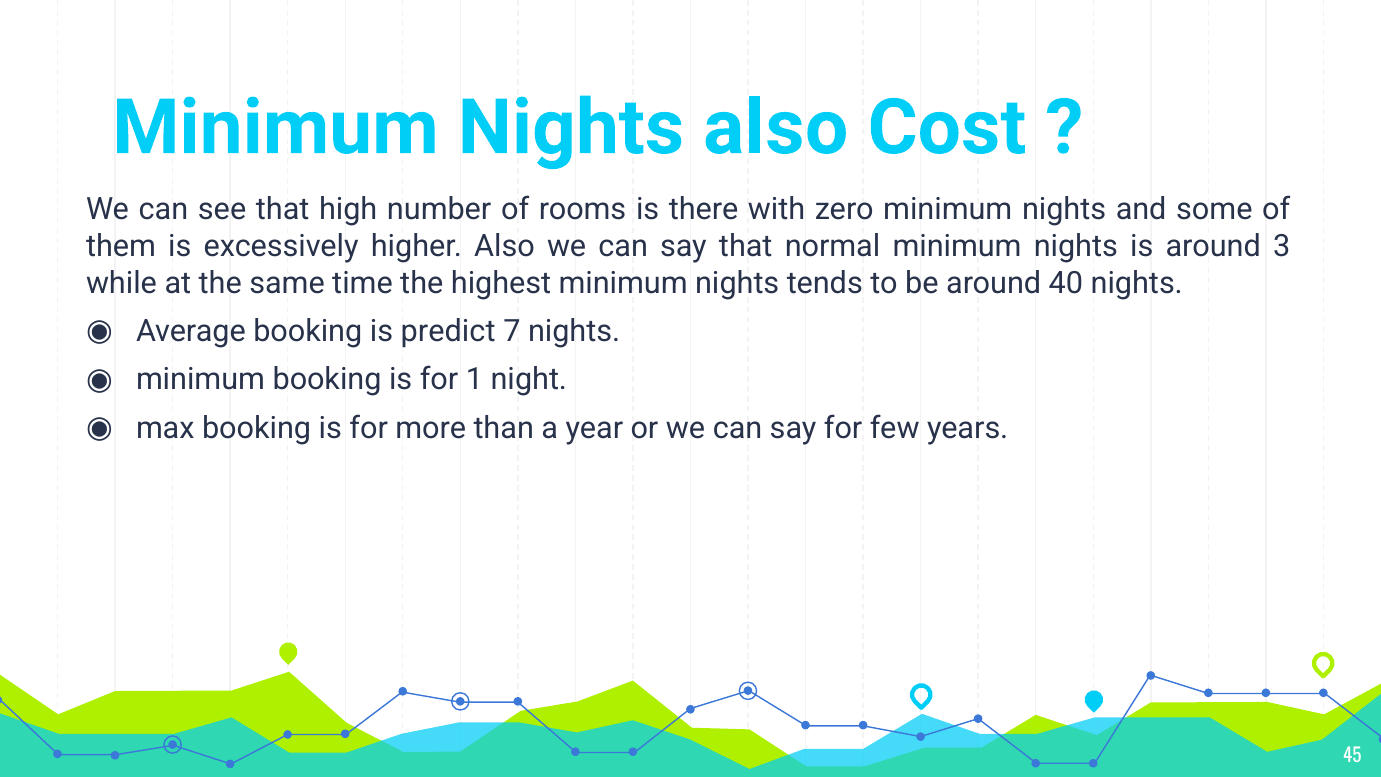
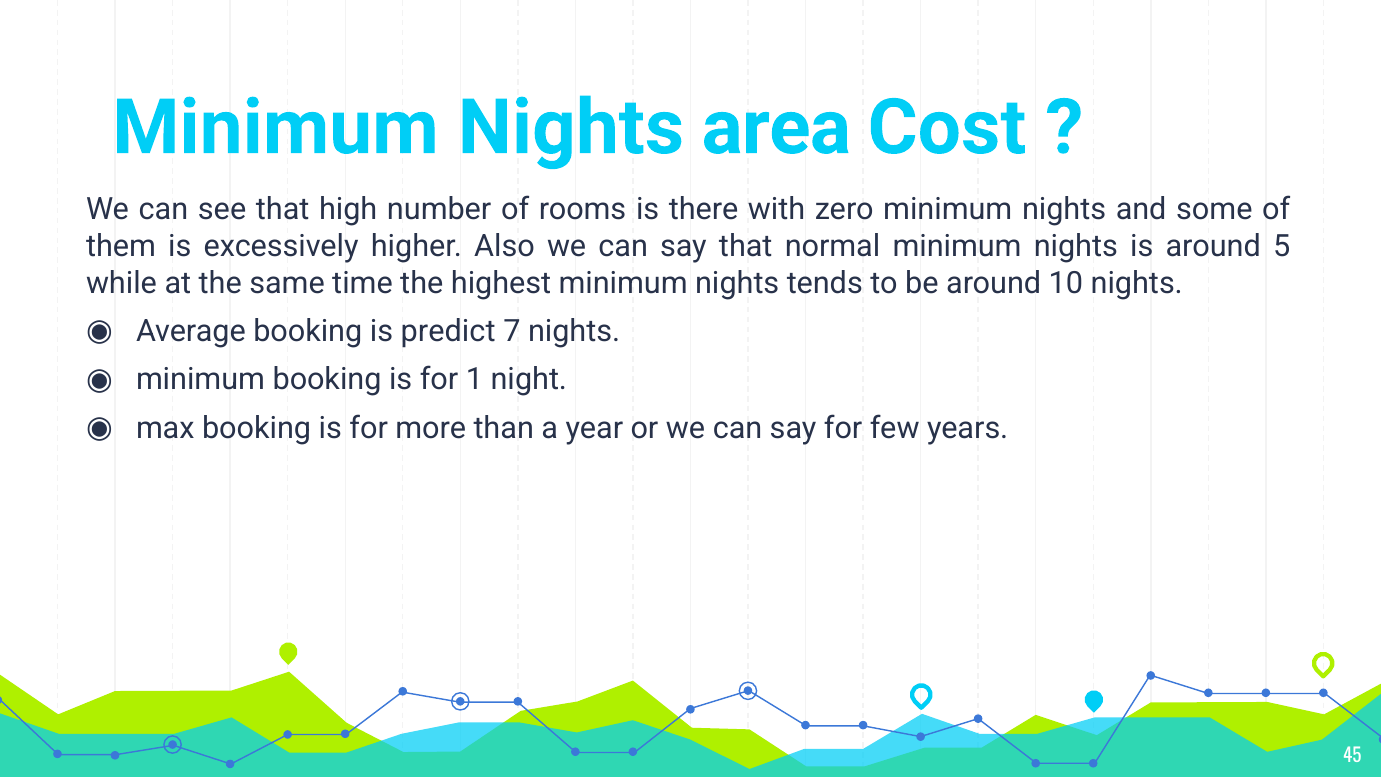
Nights also: also -> area (776, 128)
3: 3 -> 5 (1282, 246)
40: 40 -> 10 (1066, 283)
